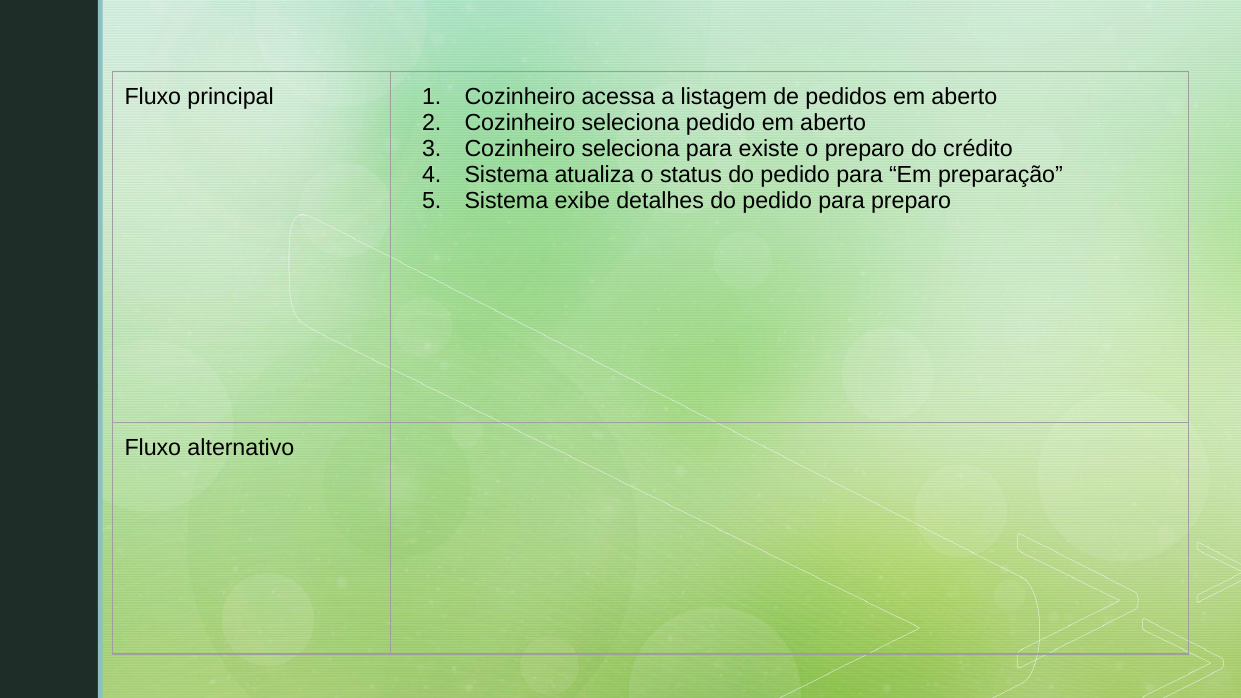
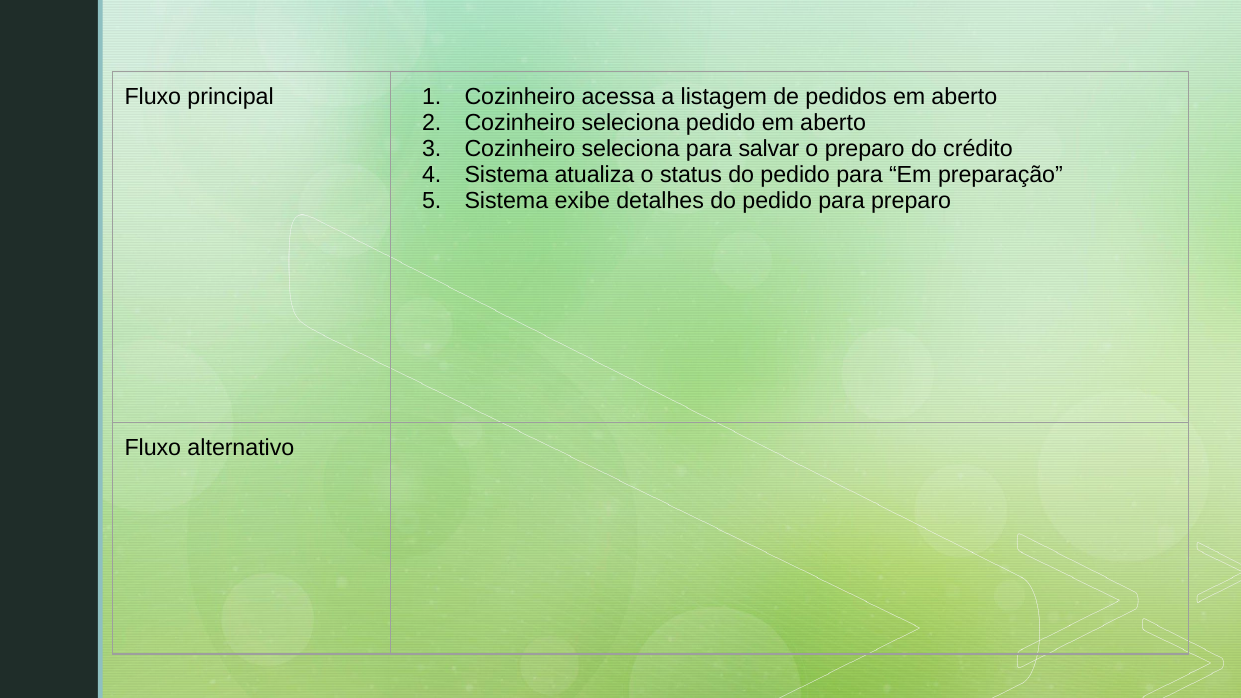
existe: existe -> salvar (769, 149)
